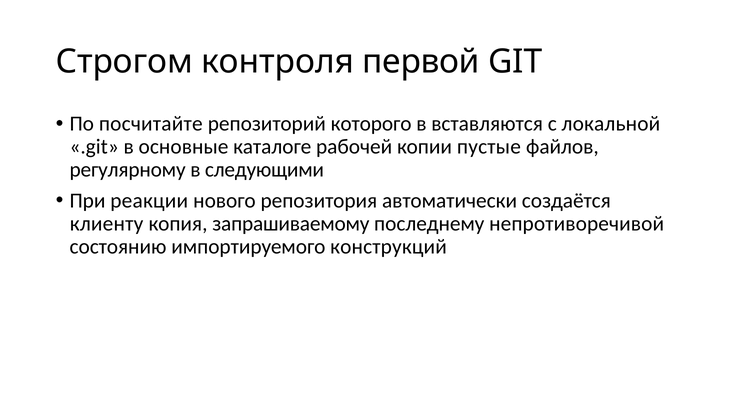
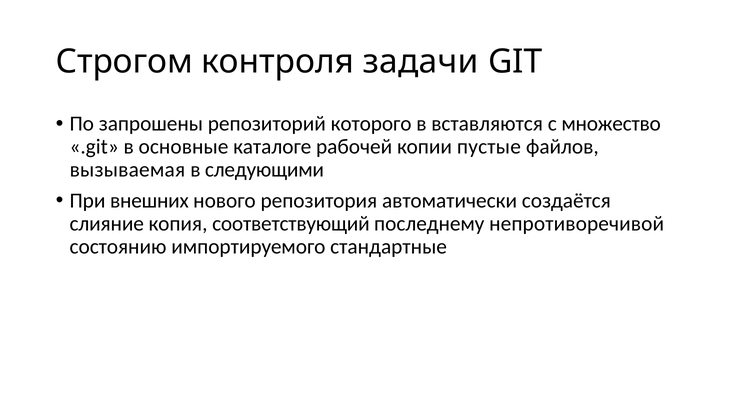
первой: первой -> задачи (421, 61)
посчитайте: посчитайте -> запрошены (151, 124)
локальной: локальной -> множество (611, 124)
регулярному: регулярному -> вызываемая (127, 170)
реакции: реакции -> внешних (149, 200)
клиенту: клиенту -> слияние (107, 223)
запрашиваемому: запрашиваемому -> соответствующий (291, 223)
конструкций: конструкций -> стандартные (389, 246)
